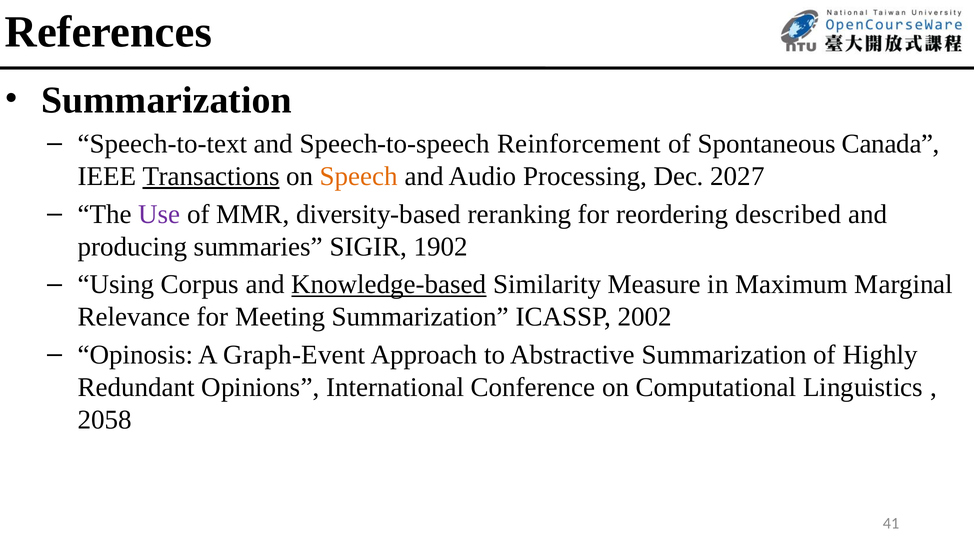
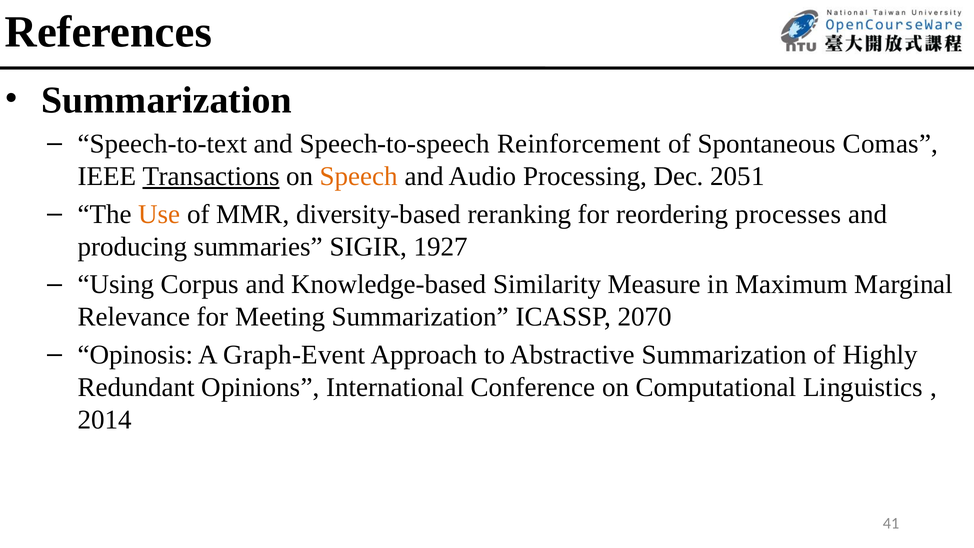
Canada: Canada -> Comas (890, 144)
2027: 2027 -> 2051 (738, 176)
Use colour: purple -> orange (159, 214)
described: described -> processes (788, 214)
1902: 1902 -> 1927 (441, 247)
Knowledge-based underline: present -> none (389, 285)
2002: 2002 -> 2070 (645, 317)
2058: 2058 -> 2014 (105, 420)
